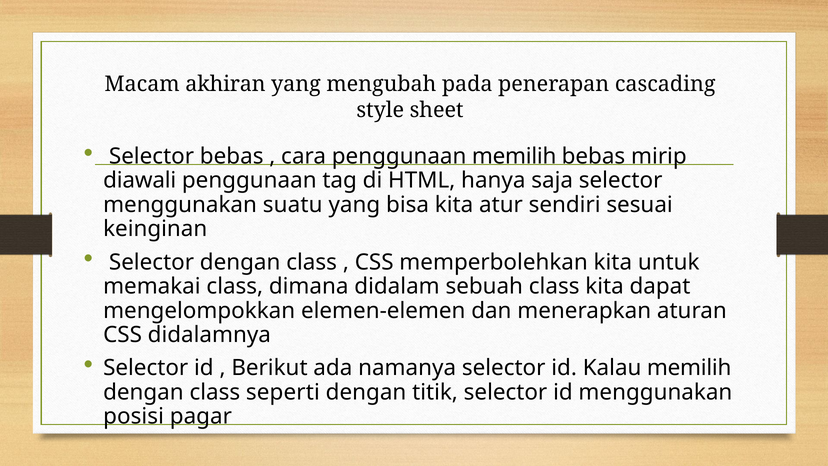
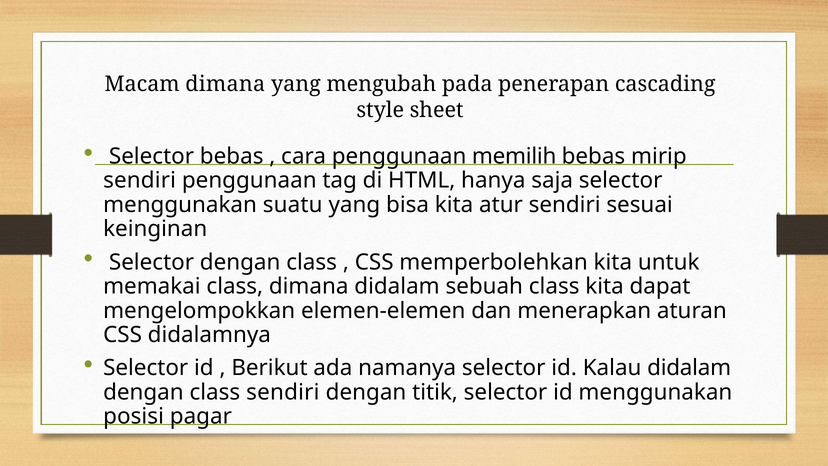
Macam akhiran: akhiran -> dimana (225, 84)
diawali: diawali -> sendiri (140, 180)
Kalau memilih: memilih -> didalam (689, 368)
class seperti: seperti -> sendiri (283, 392)
